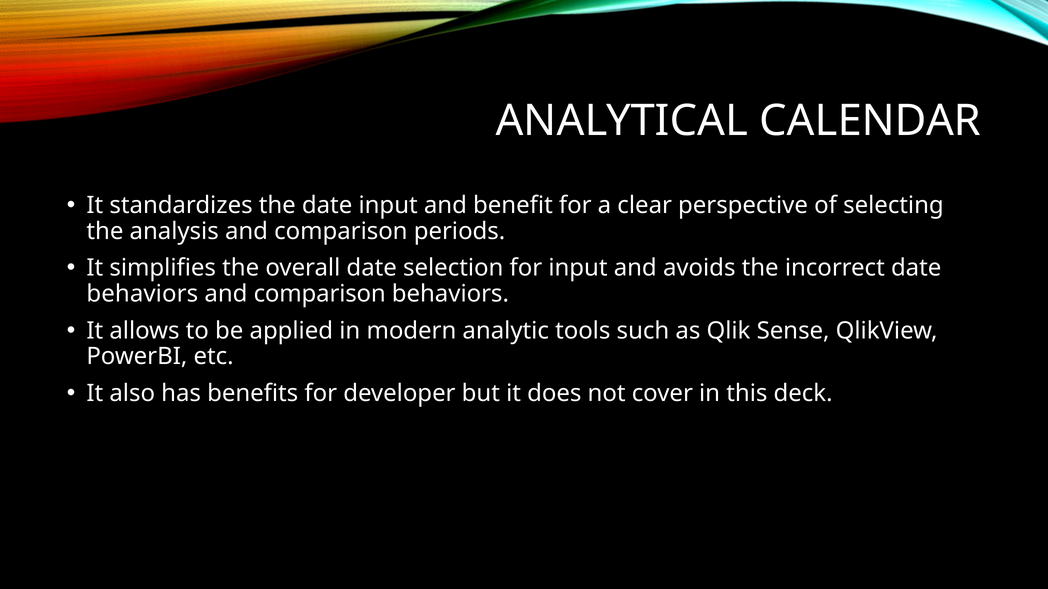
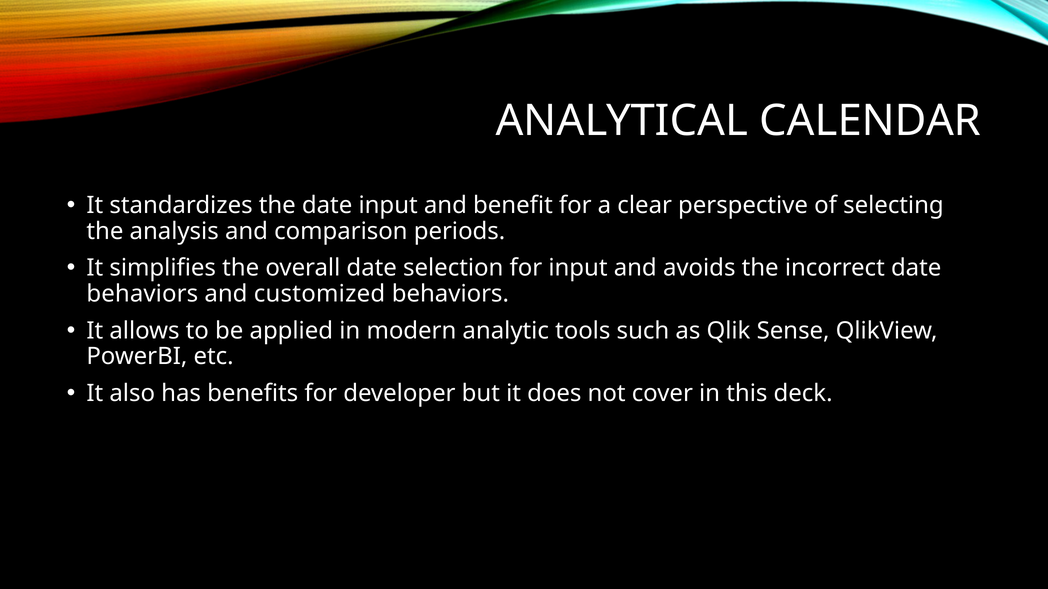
comparison: comparison -> customized (320, 294)
